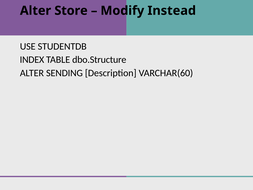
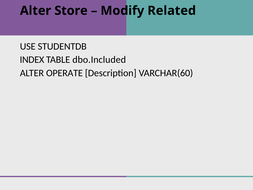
Instead: Instead -> Related (172, 11)
dbo.Structure: dbo.Structure -> dbo.Included (99, 60)
SENDING: SENDING -> OPERATE (64, 73)
